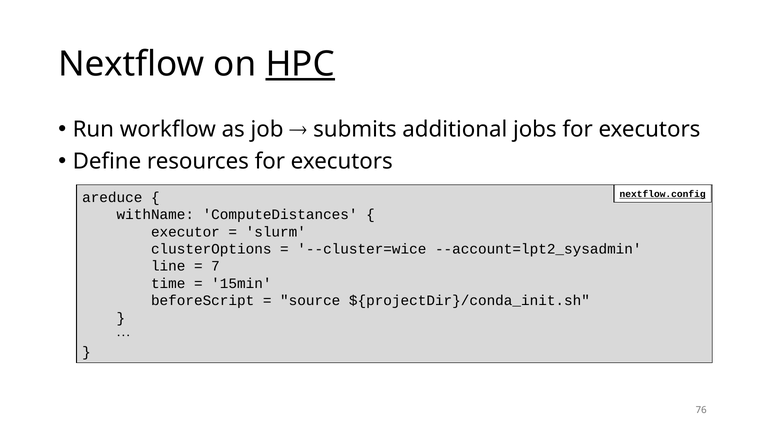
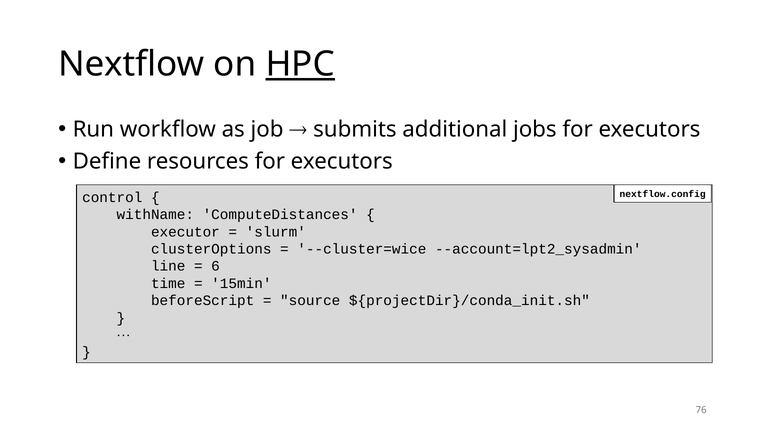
nextflow.config underline: present -> none (663, 194)
areduce: areduce -> control (112, 198)
7: 7 -> 6 (216, 266)
